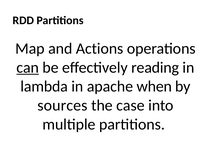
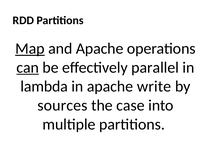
Map underline: none -> present (30, 49)
and Actions: Actions -> Apache (100, 49)
reading: reading -> parallel (155, 68)
when: when -> write (154, 87)
